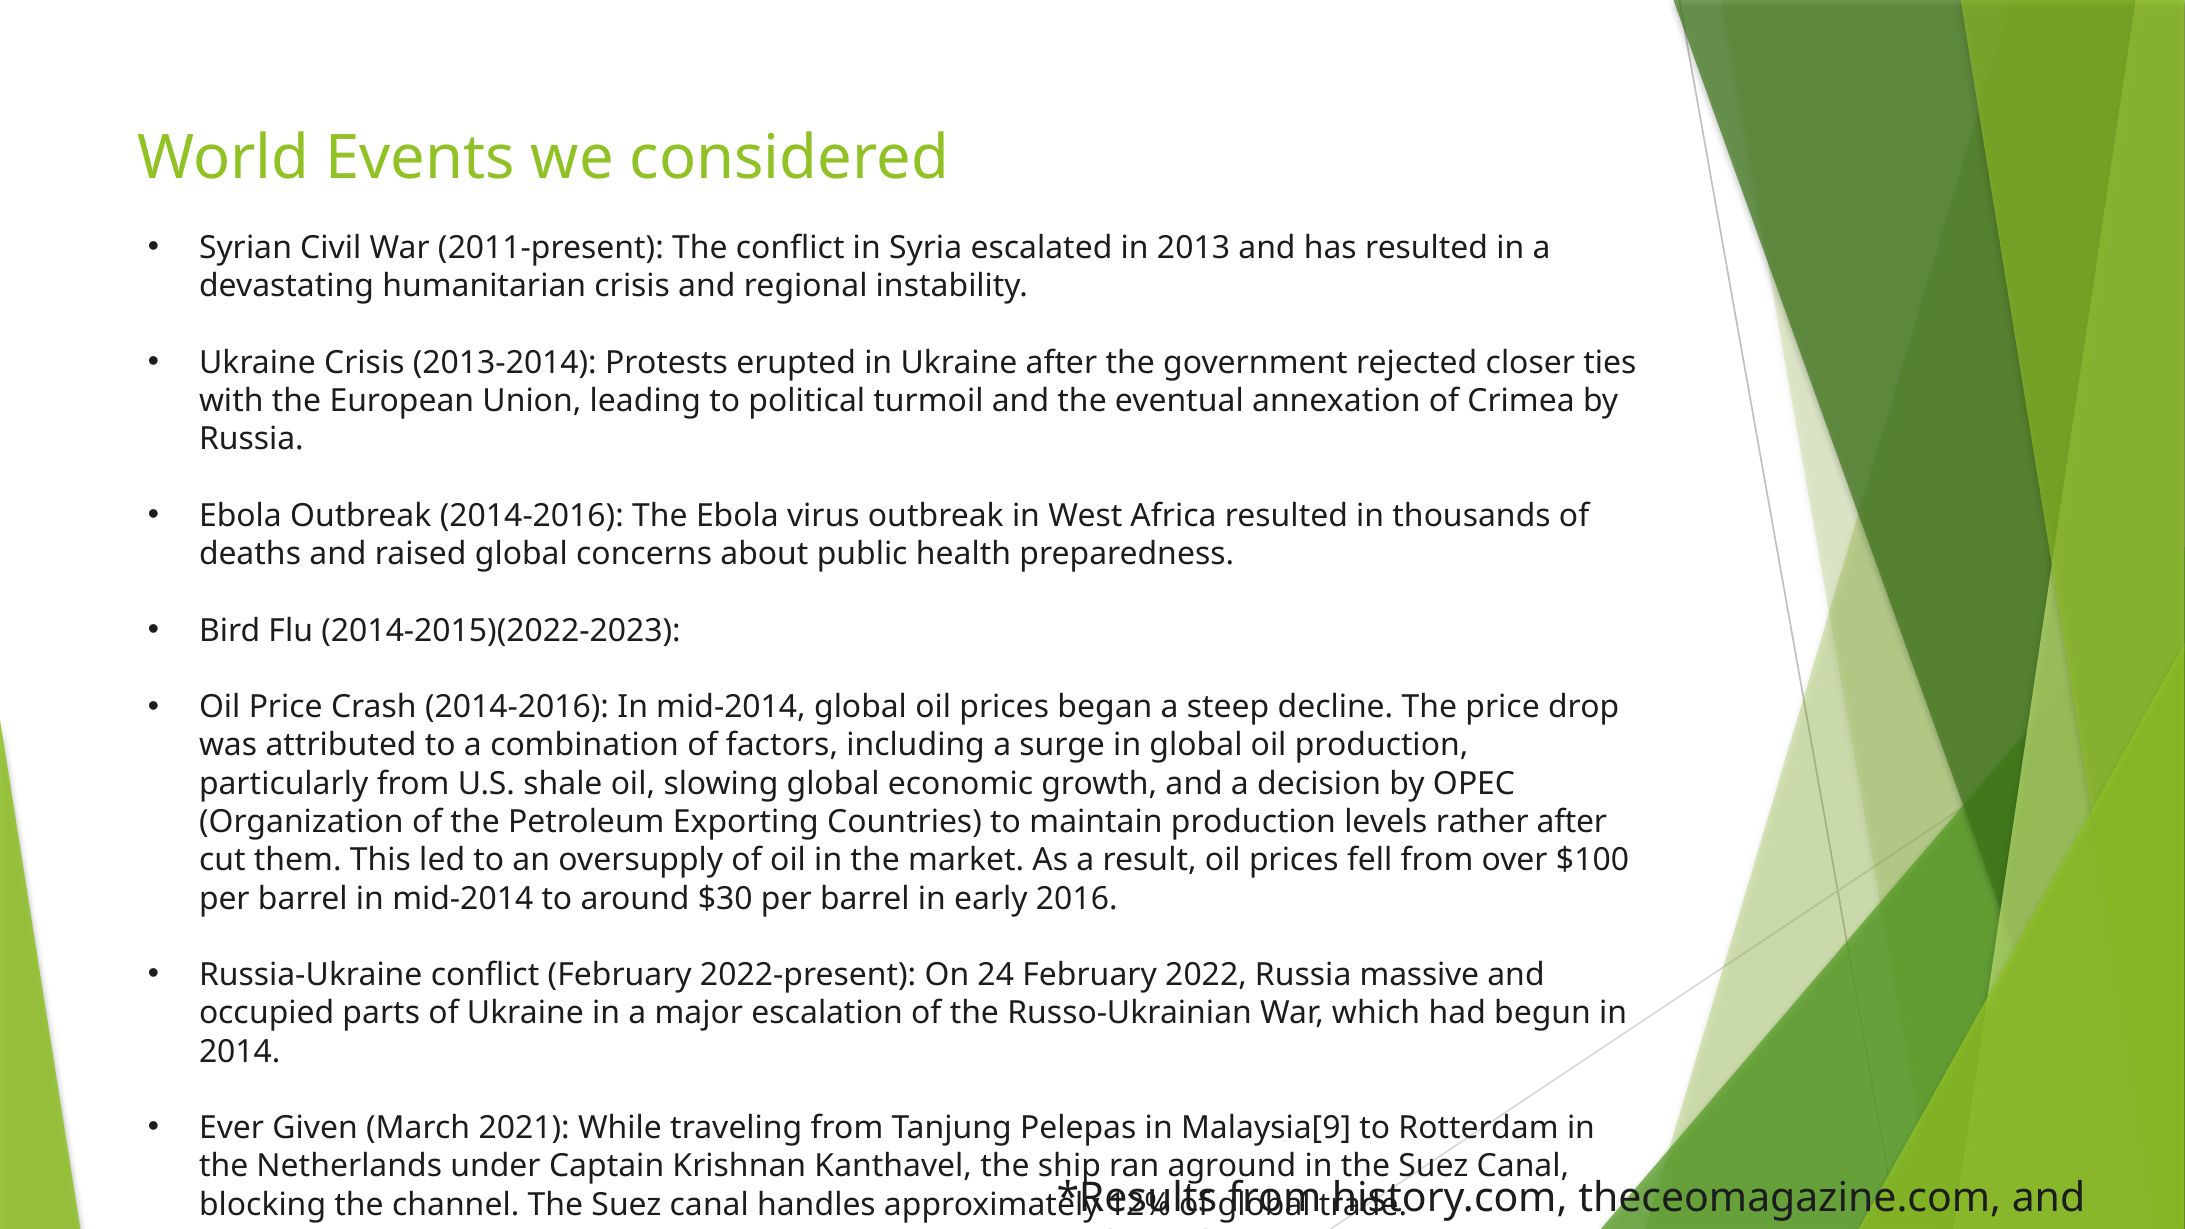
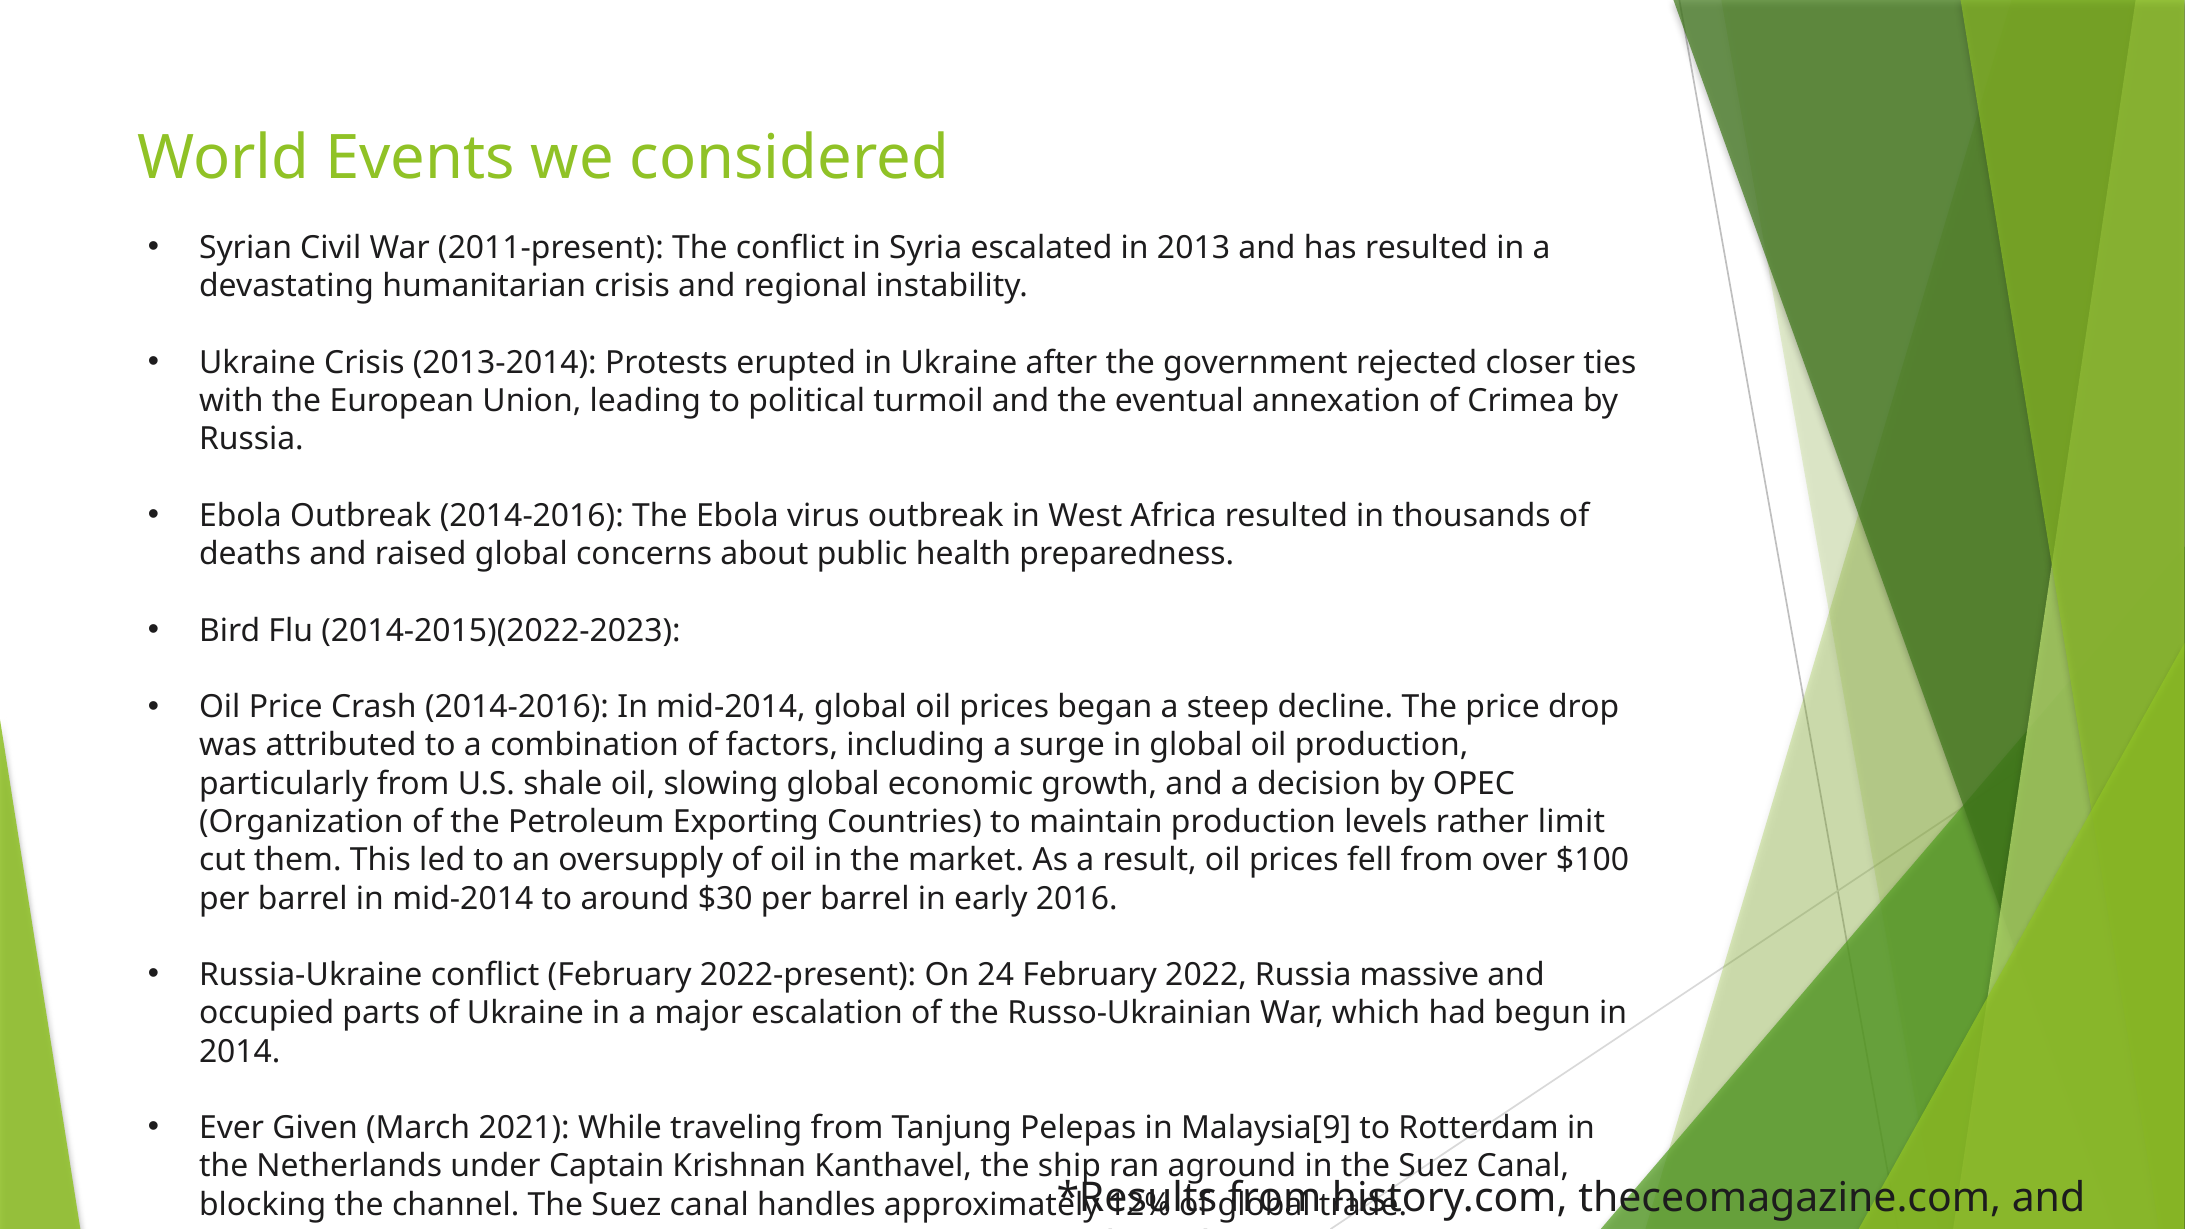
rather after: after -> limit (1572, 822)
